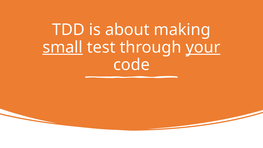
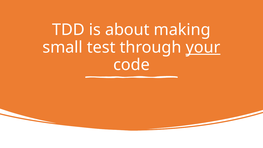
small underline: present -> none (63, 47)
